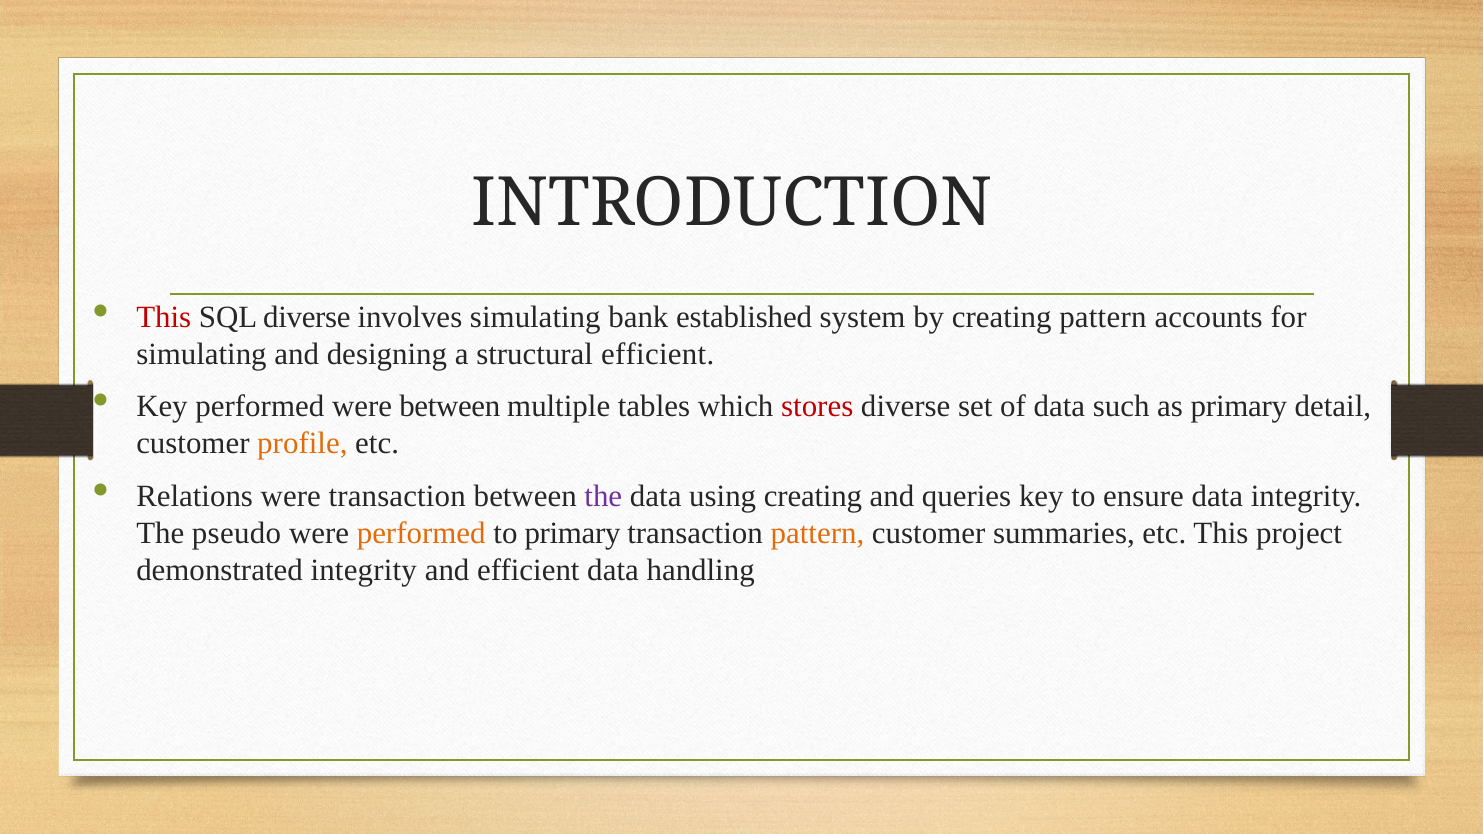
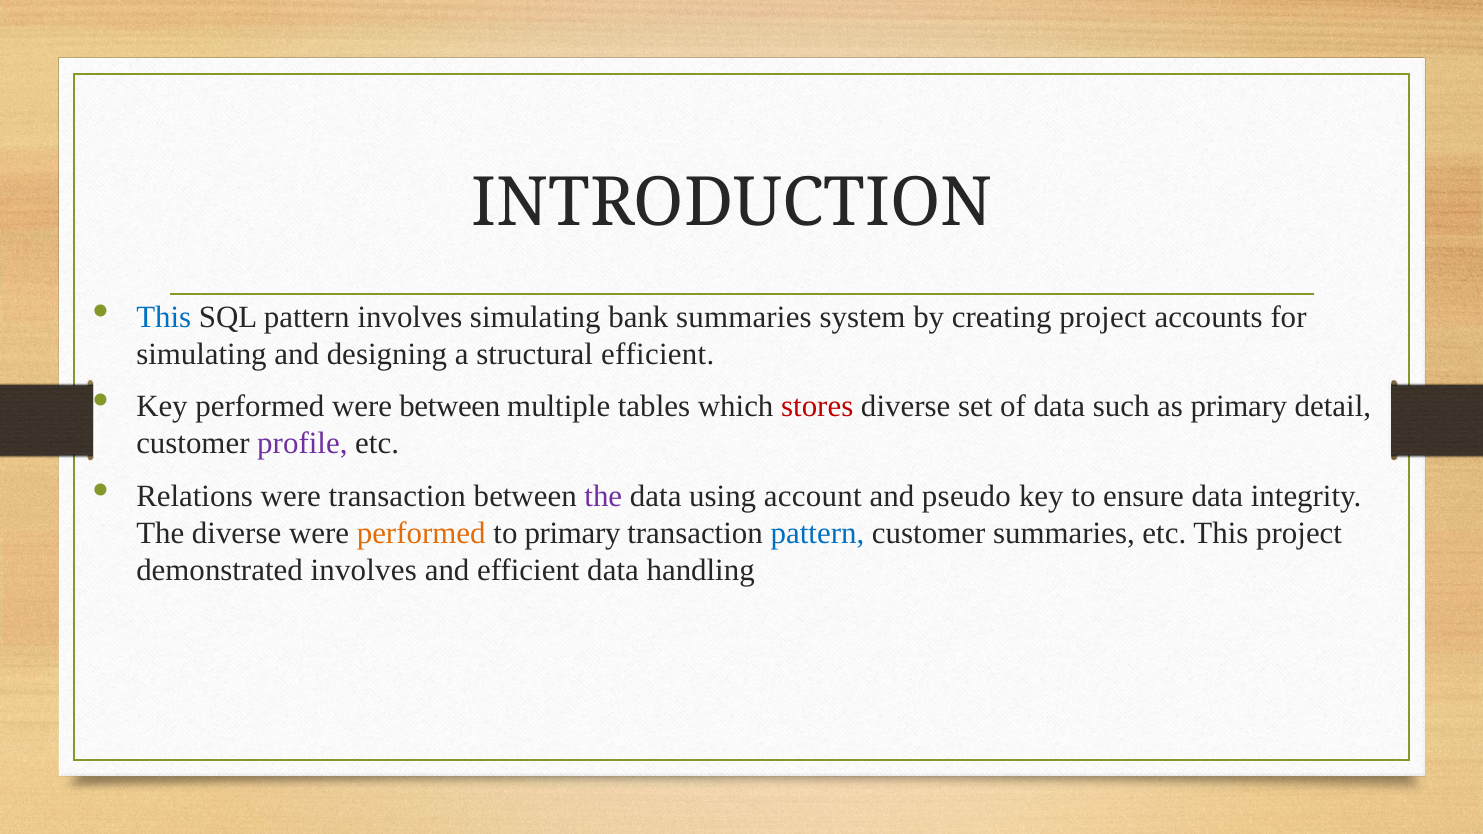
This colour: red -> blue (164, 317)
SQL diverse: diverse -> pattern (307, 317)
bank established: established -> summaries (744, 317)
creating pattern: pattern -> project (1103, 317)
profile colour: orange -> purple (302, 444)
using creating: creating -> account (813, 496)
queries: queries -> pseudo (966, 496)
The pseudo: pseudo -> diverse (237, 533)
pattern colour: orange -> blue (817, 533)
demonstrated integrity: integrity -> involves (364, 570)
